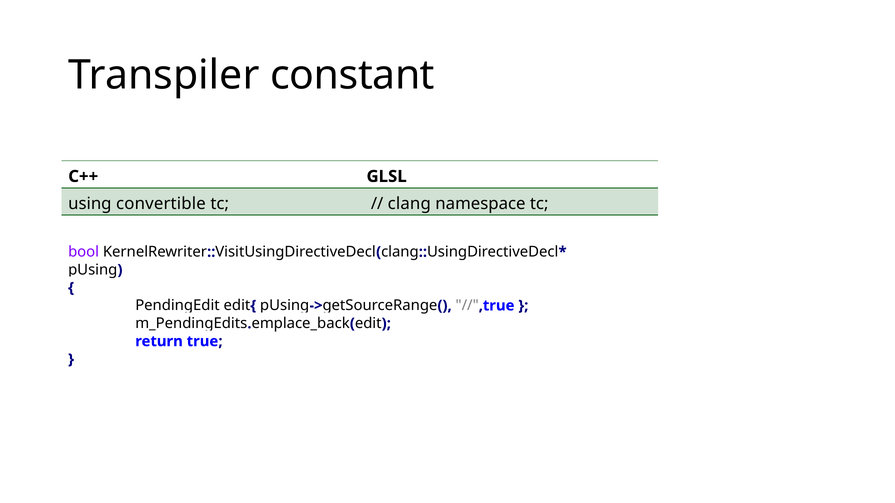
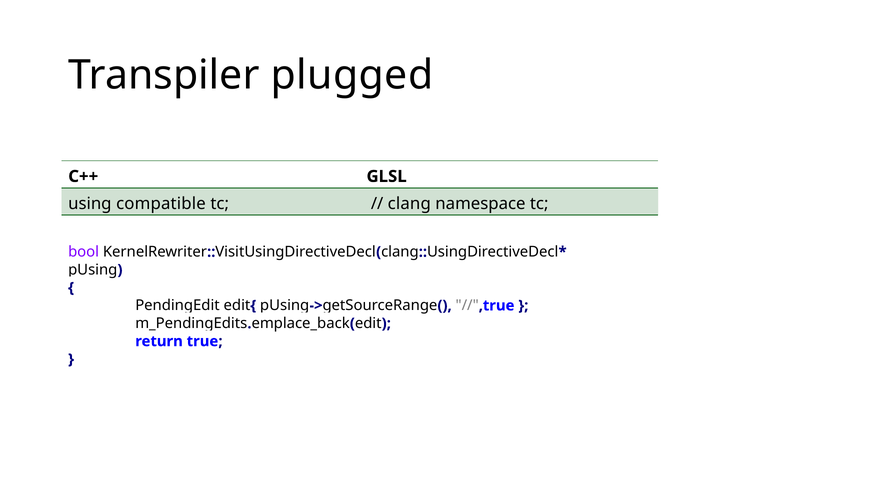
constant: constant -> plugged (352, 75)
convertible: convertible -> compatible (161, 204)
